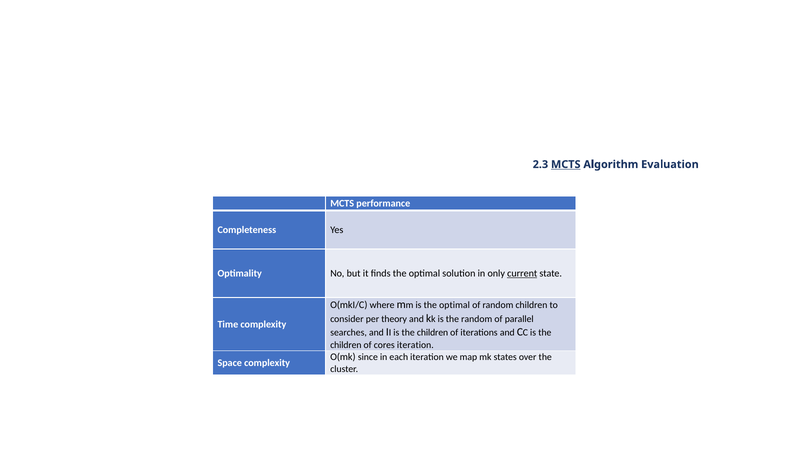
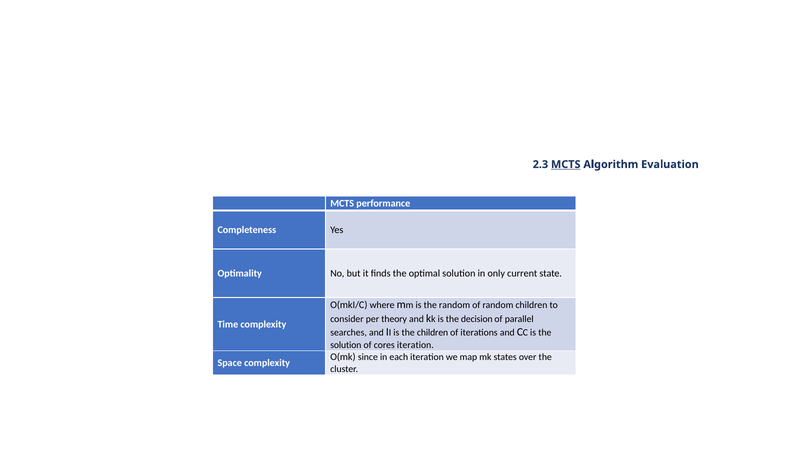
current underline: present -> none (522, 274)
is the optimal: optimal -> random (455, 305)
the random: random -> decision (477, 319)
children: children -> solution (346, 345)
